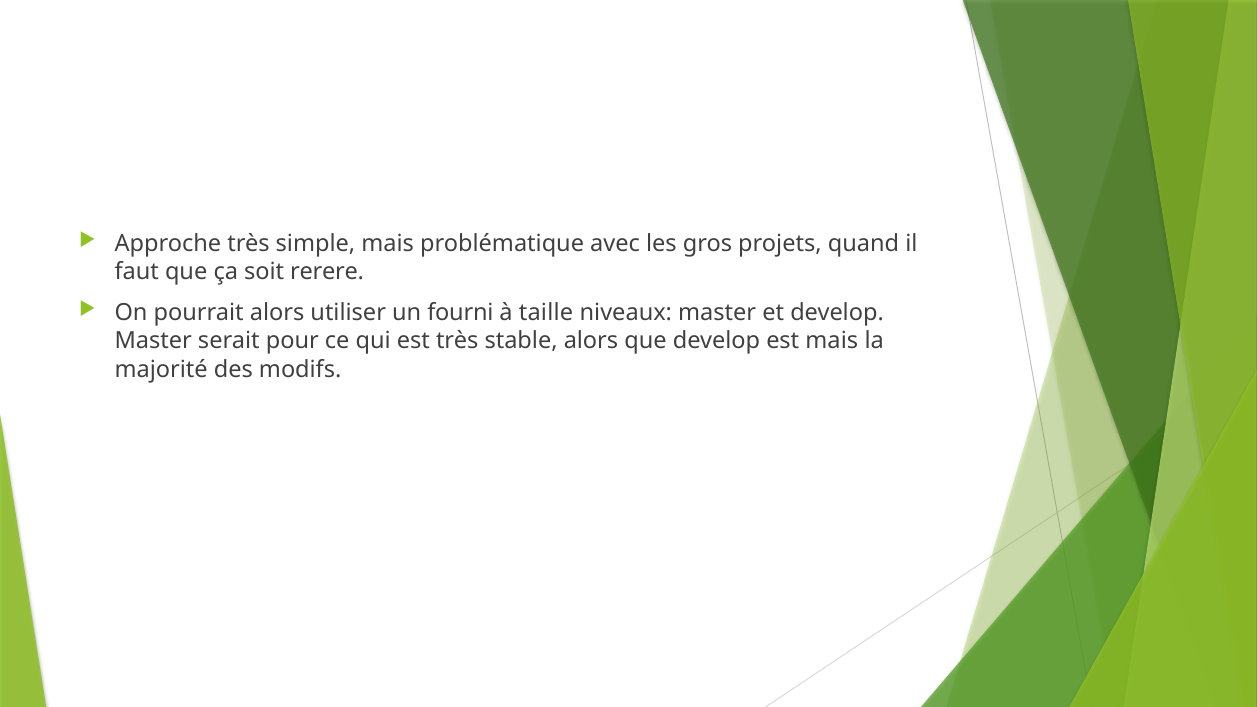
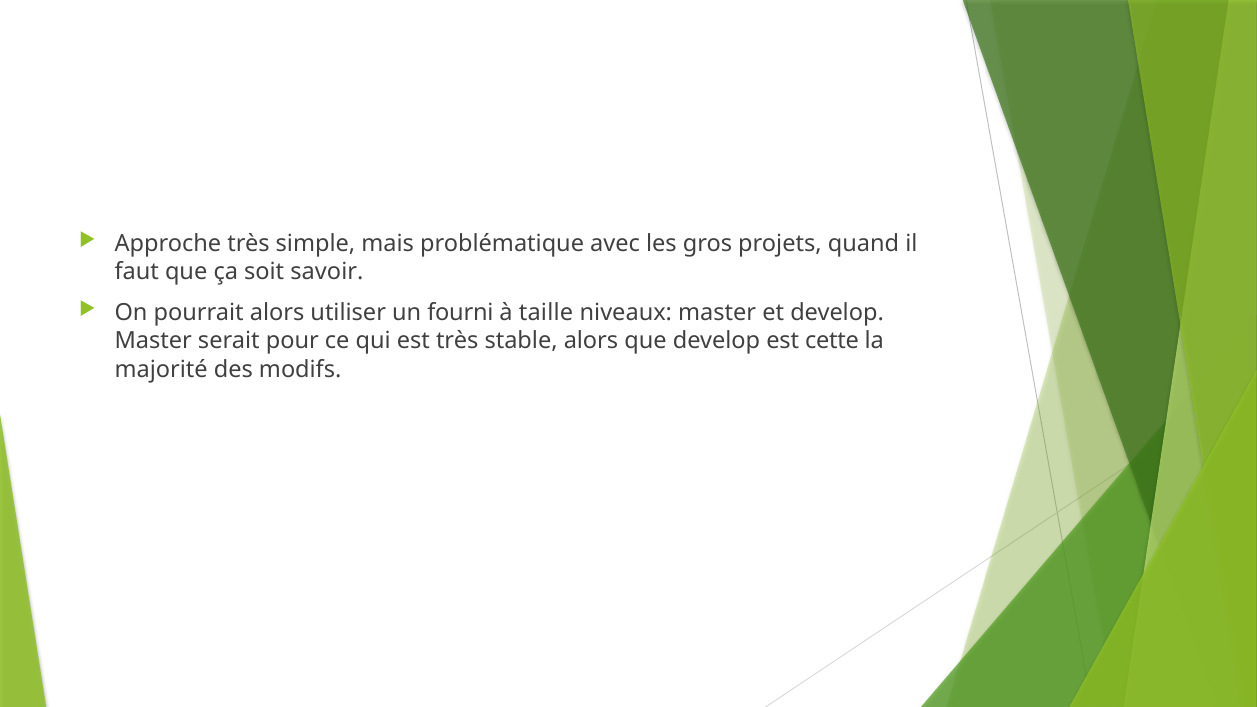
rerere: rerere -> savoir (327, 272)
est mais: mais -> cette (832, 341)
